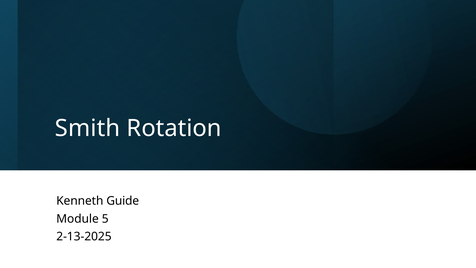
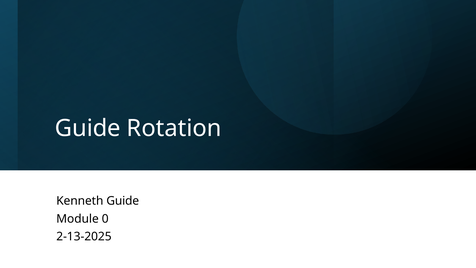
Smith: Smith -> Guide (88, 128)
5: 5 -> 0 (105, 219)
